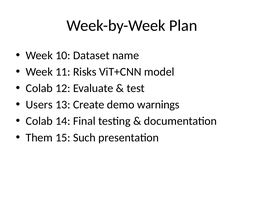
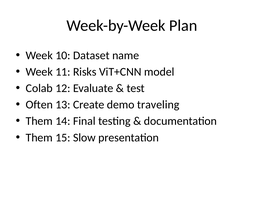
Users: Users -> Often (39, 105)
warnings: warnings -> traveling (158, 105)
Colab: Colab -> Them (39, 121)
Such: Such -> Slow (84, 138)
